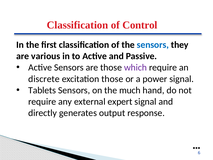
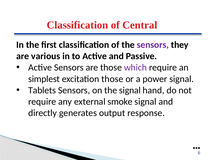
Control: Control -> Central (140, 25)
sensors colour: blue -> purple (153, 45)
discrete: discrete -> simplest (44, 79)
the much: much -> signal (130, 90)
expert: expert -> smoke (120, 101)
